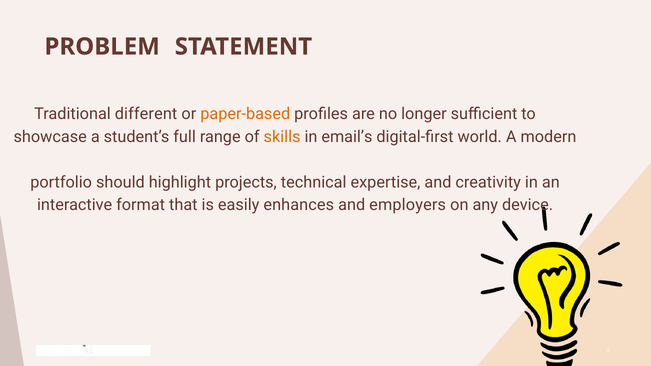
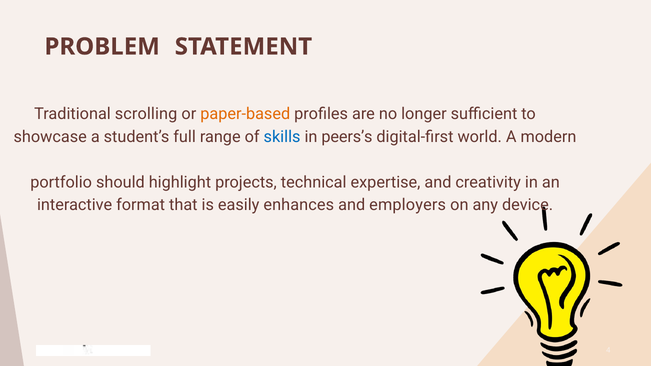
different: different -> scrolling (146, 114)
skills colour: orange -> blue (282, 137)
email’s: email’s -> peers’s (347, 137)
